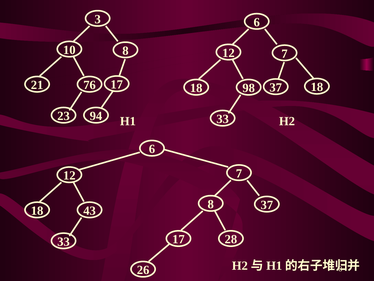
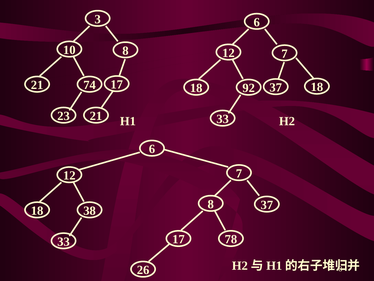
76: 76 -> 74 (90, 85)
98: 98 -> 92 (249, 88)
23 94: 94 -> 21 (96, 116)
43: 43 -> 38 (90, 210)
28: 28 -> 78 (231, 239)
